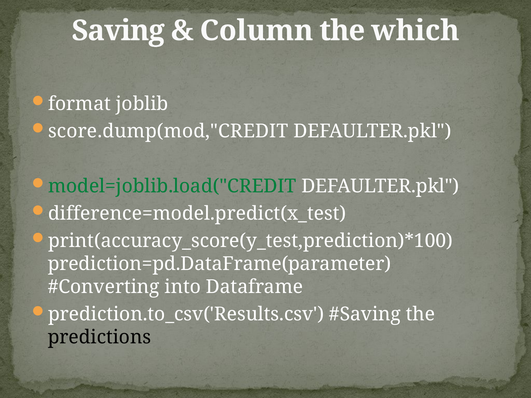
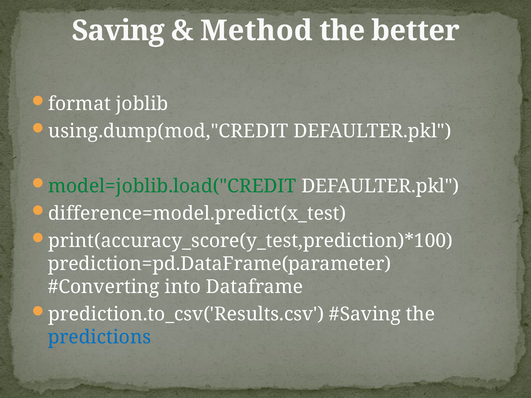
Column: Column -> Method (256, 31)
which: which -> better (415, 31)
score.dump(mod,"CREDIT: score.dump(mod,"CREDIT -> using.dump(mod,"CREDIT (168, 131)
predictions colour: black -> blue (99, 338)
